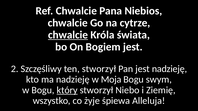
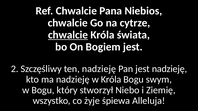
ten stworzył: stworzył -> nadzieję (99, 69)
w Moja: Moja -> Króla (111, 80)
który underline: present -> none (67, 90)
